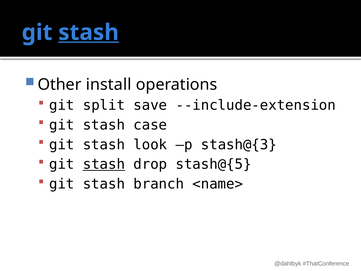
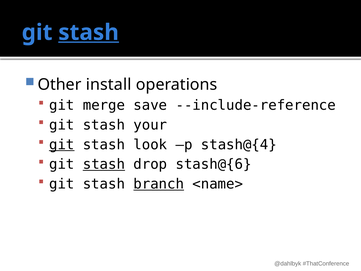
split: split -> merge (104, 105)
--include-extension: --include-extension -> --include-reference (256, 105)
case: case -> your (150, 125)
git underline: none -> present (62, 145)
stash@{3: stash@{3 -> stash@{4 (239, 145)
stash@{5: stash@{5 -> stash@{6 (214, 164)
branch underline: none -> present (159, 184)
